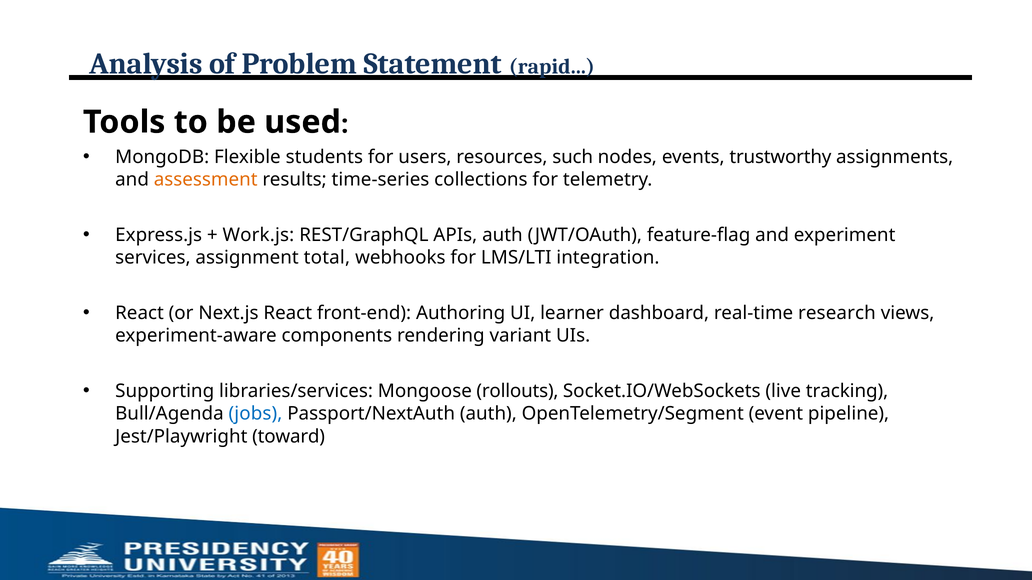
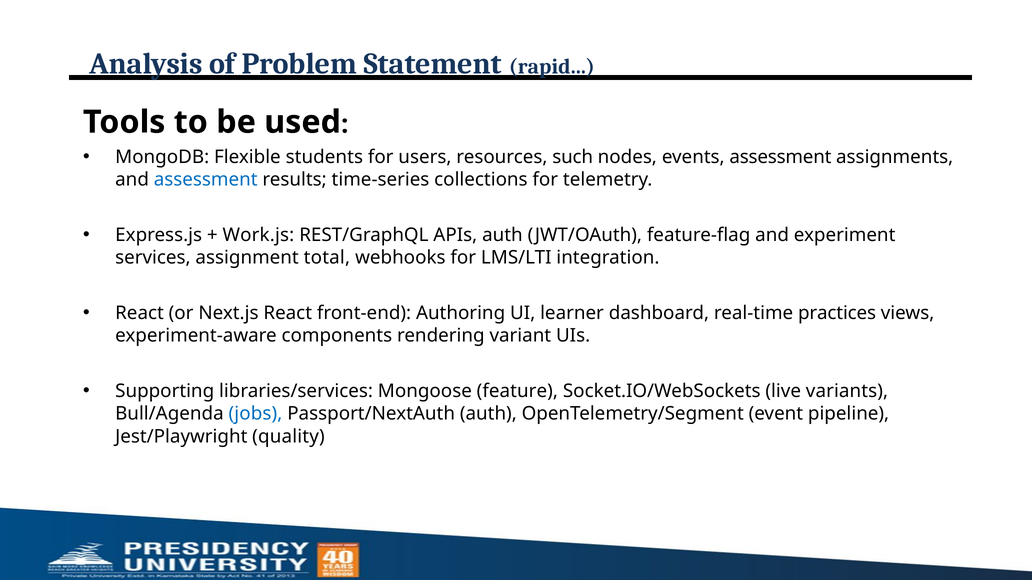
events trustworthy: trustworthy -> assessment (780, 157)
assessment colour: orange -> blue (206, 180)
research: research -> practices (837, 313)
rollouts: rollouts -> feature (517, 391)
tracking: tracking -> variants (847, 391)
toward: toward -> quality (288, 437)
